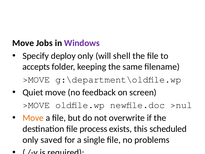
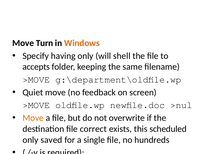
Jobs: Jobs -> Turn (44, 43)
Windows colour: purple -> orange (82, 43)
deploy: deploy -> having (63, 56)
process: process -> correct (93, 129)
problems: problems -> hundreds (152, 140)
